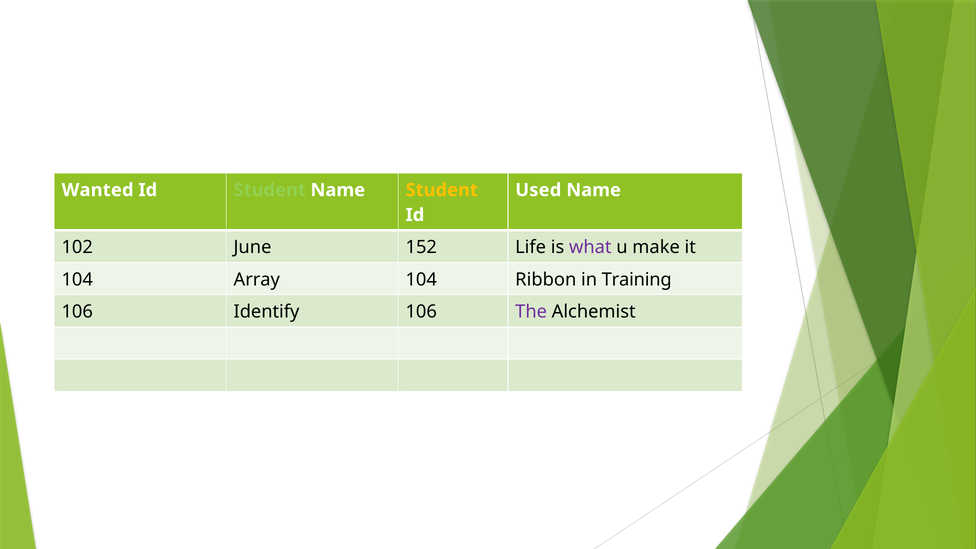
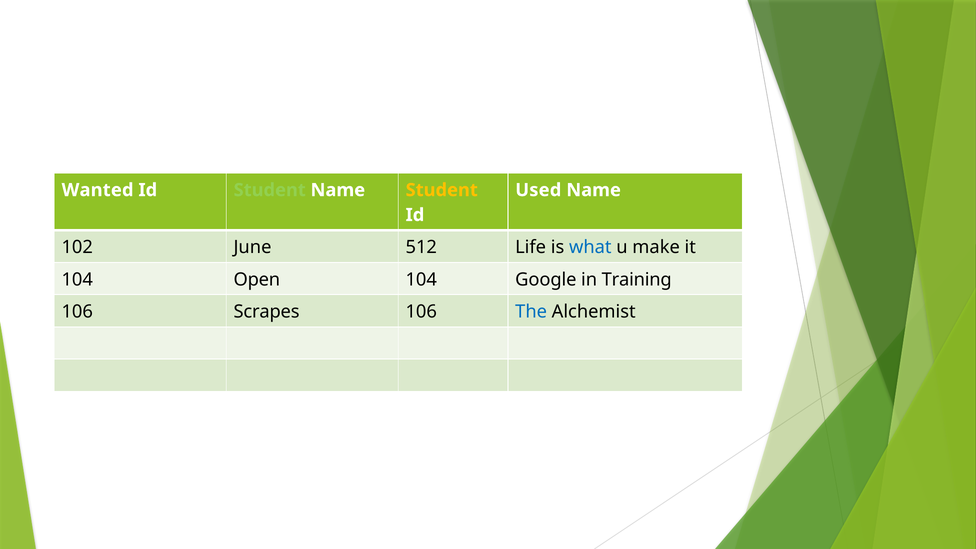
152: 152 -> 512 (421, 247)
what colour: purple -> blue (590, 247)
Array: Array -> Open (257, 279)
Ribbon: Ribbon -> Google (546, 279)
Identify: Identify -> Scrapes (267, 312)
The colour: purple -> blue (531, 312)
